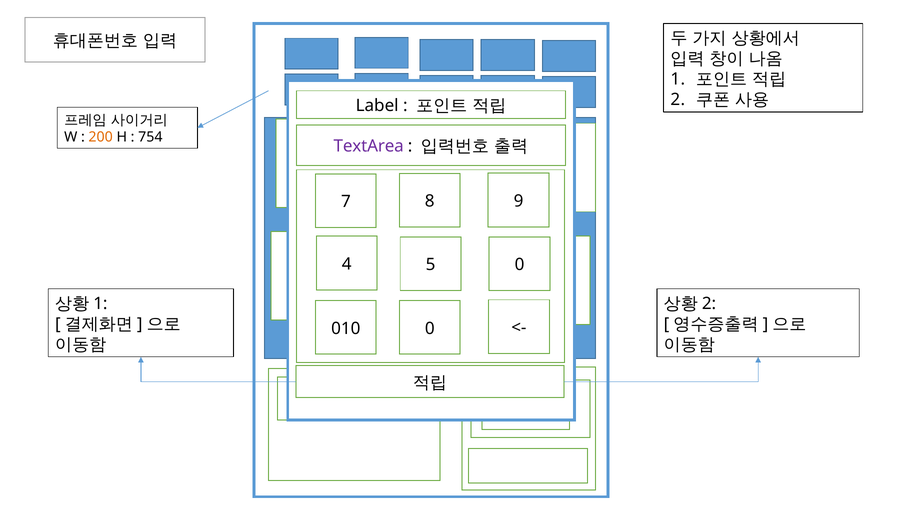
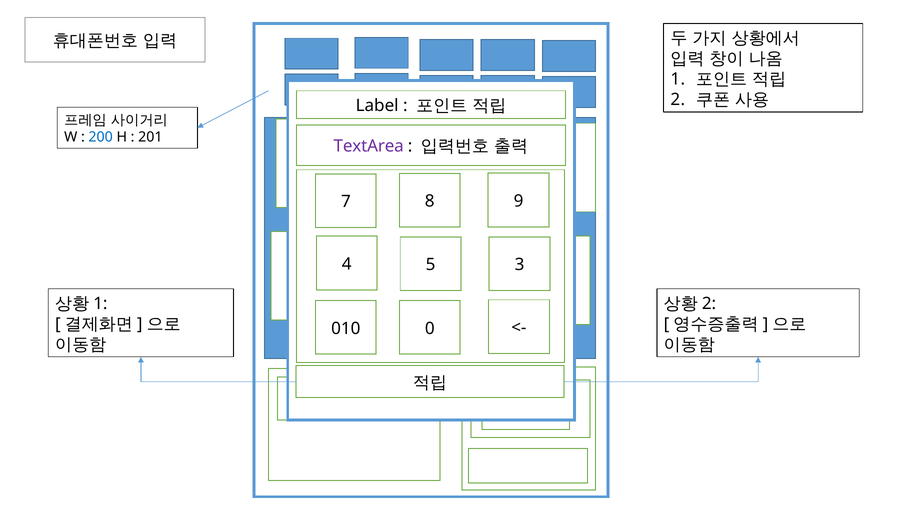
200 colour: orange -> blue (101, 137)
754: 754 -> 201 (150, 137)
0: 0 -> 3 (520, 265)
